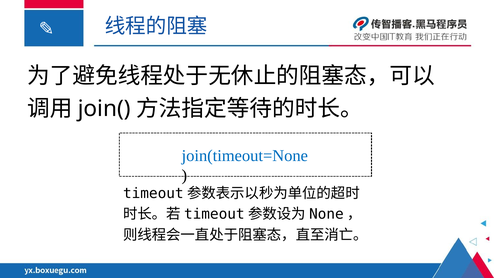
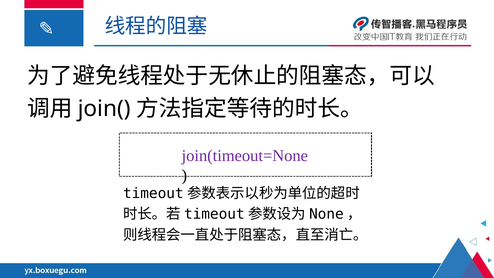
join(timeout=None colour: blue -> purple (245, 156)
